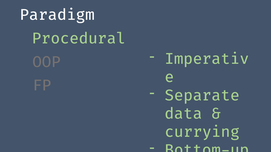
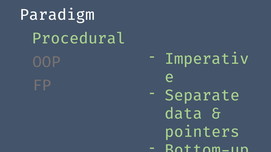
currying: currying -> pointers (202, 132)
